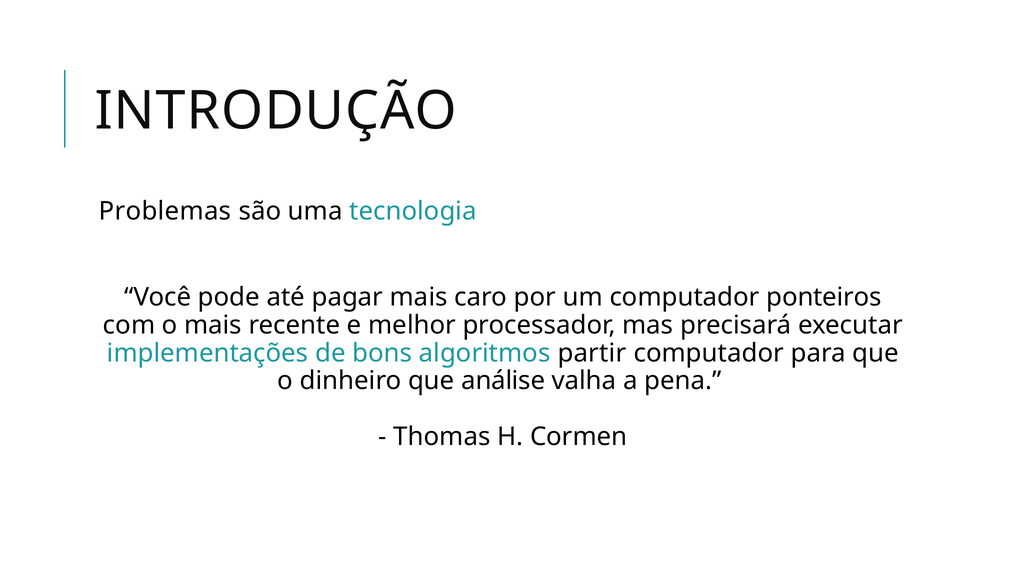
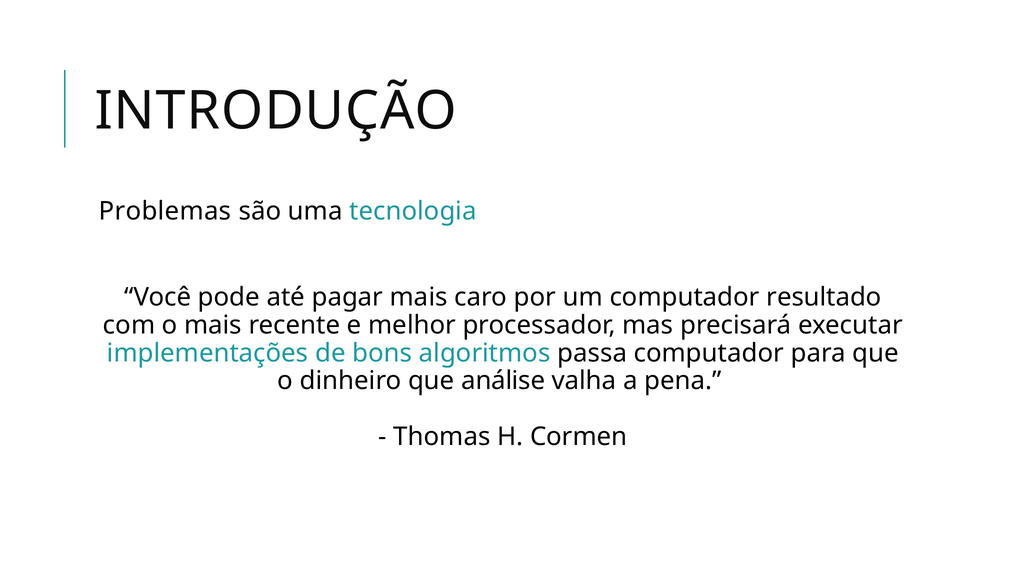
ponteiros: ponteiros -> resultado (824, 298)
partir: partir -> passa (592, 353)
